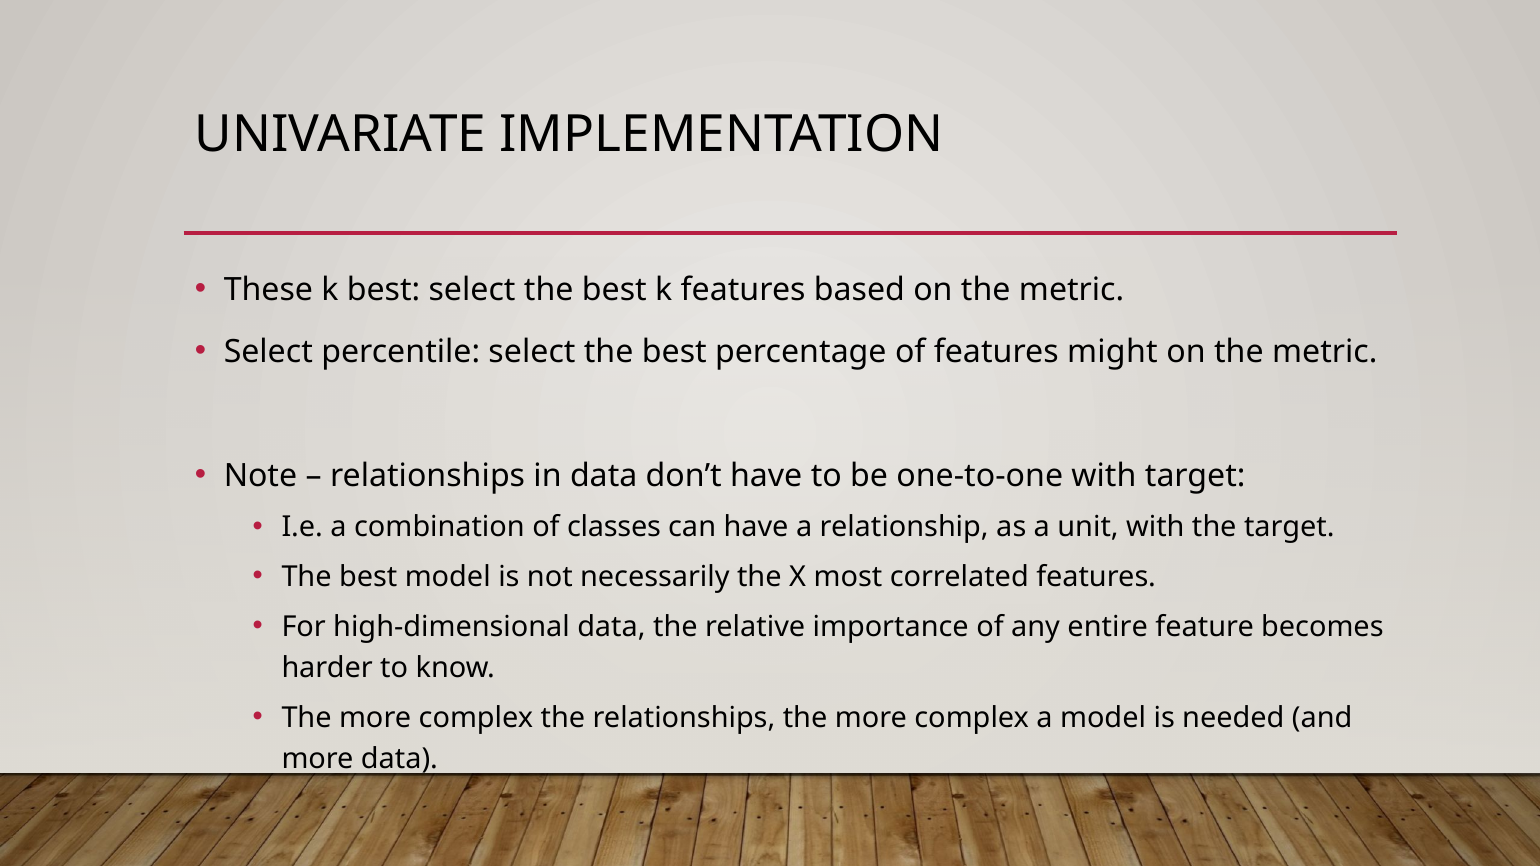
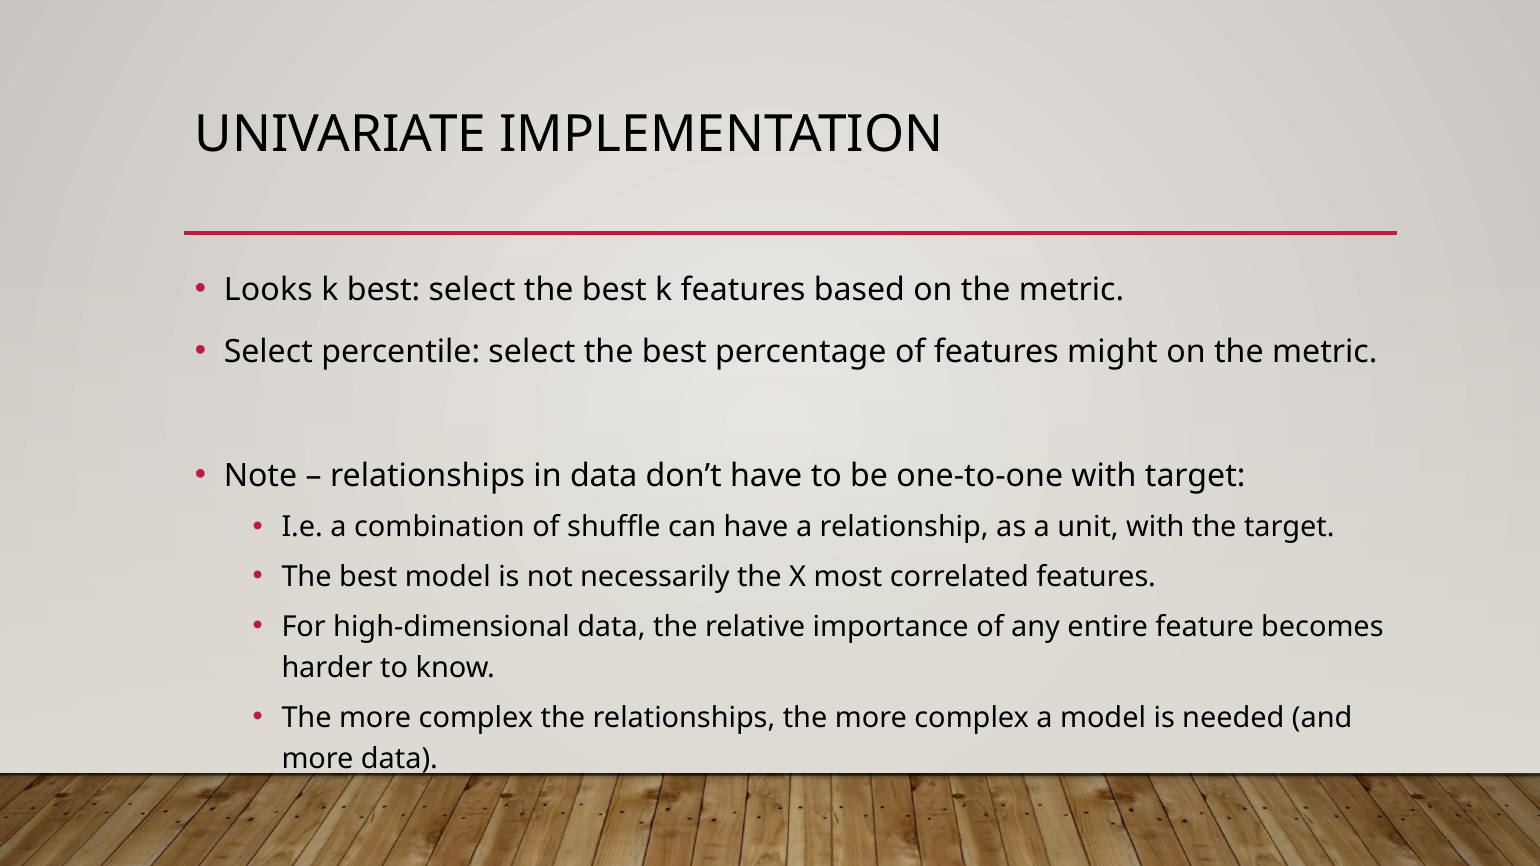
These: These -> Looks (268, 290)
classes: classes -> shuffle (614, 528)
